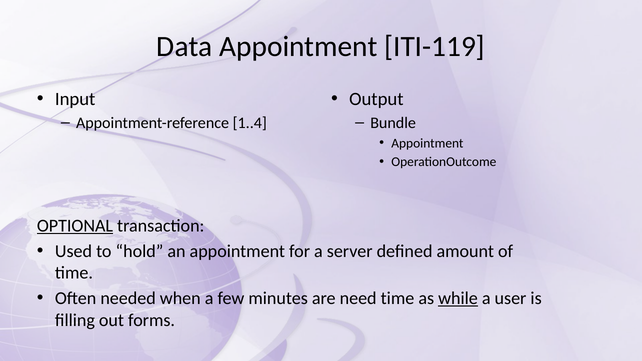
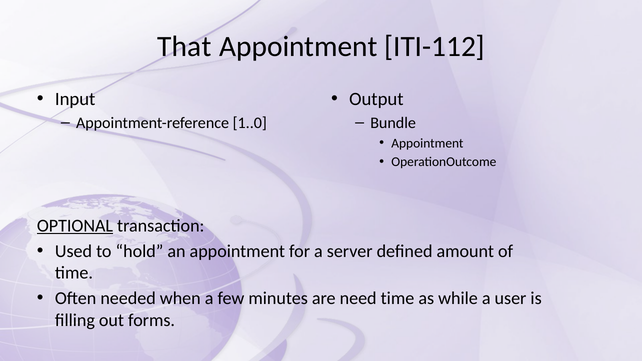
Data: Data -> That (184, 47)
ITI-119: ITI-119 -> ITI-112 (435, 47)
1..4: 1..4 -> 1..0 (250, 123)
while underline: present -> none (458, 298)
